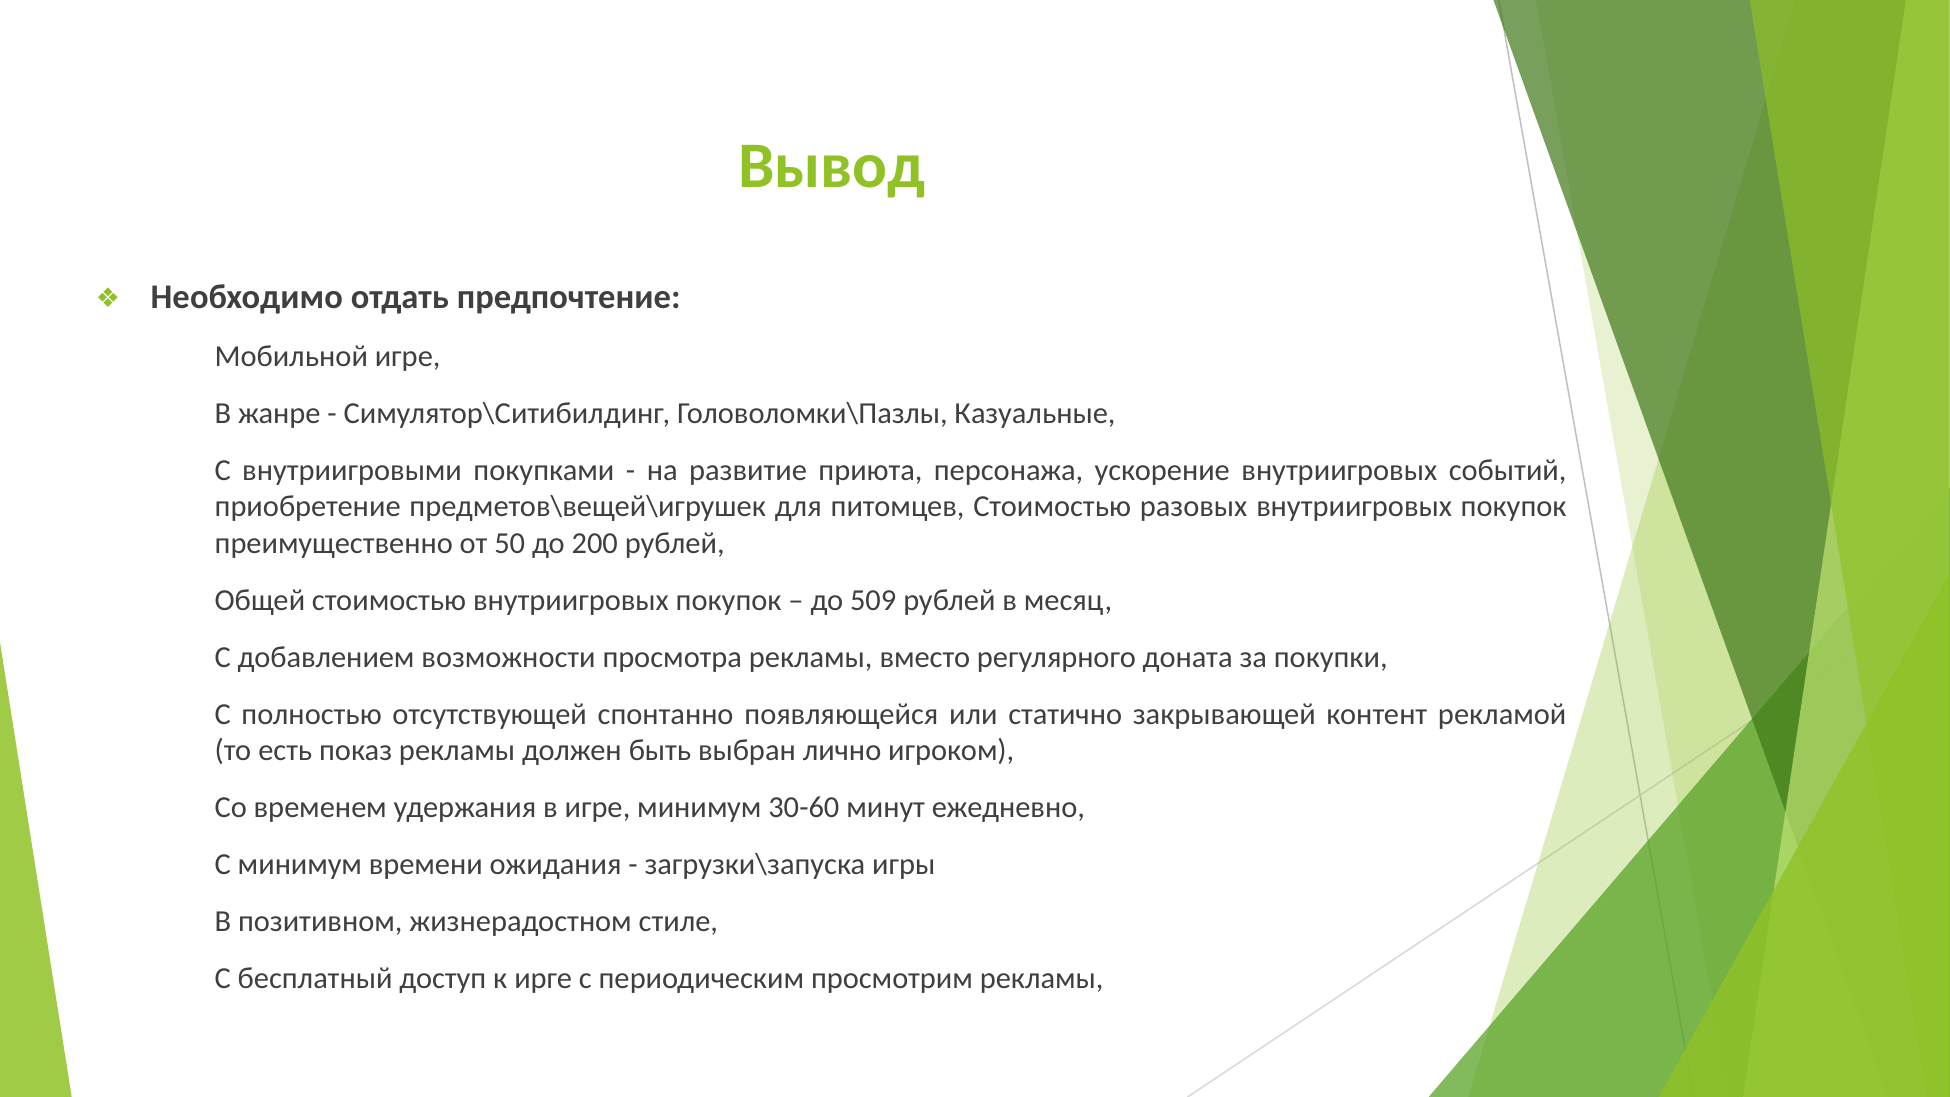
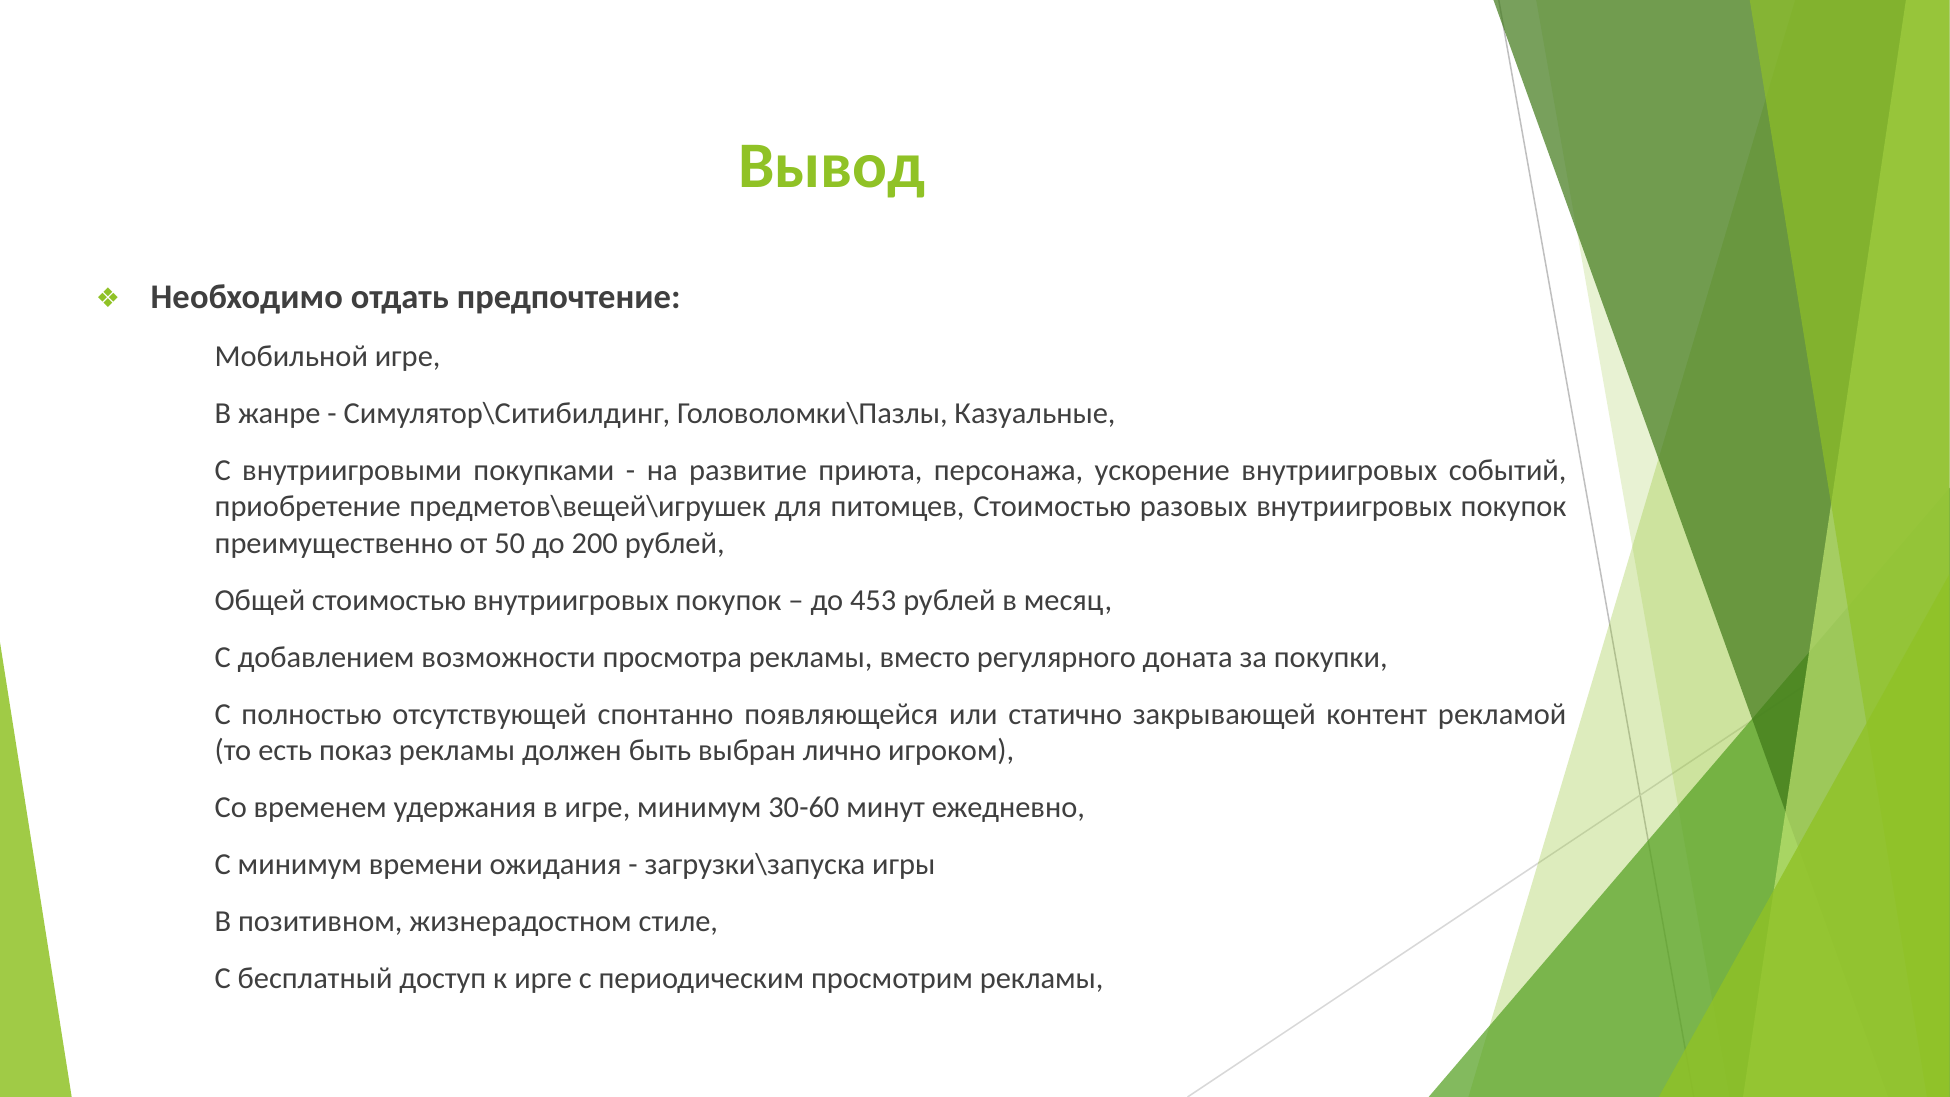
509: 509 -> 453 (873, 600)
